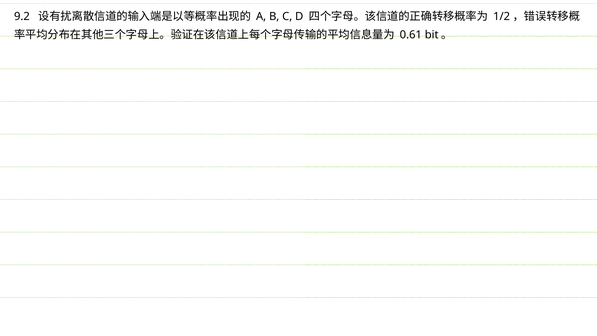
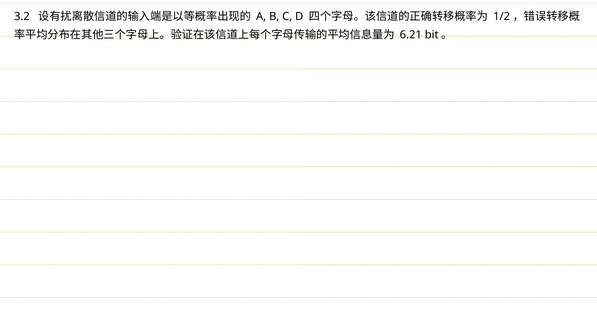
9.2: 9.2 -> 3.2 (22, 17)
0.61: 0.61 -> 6.21 (411, 35)
